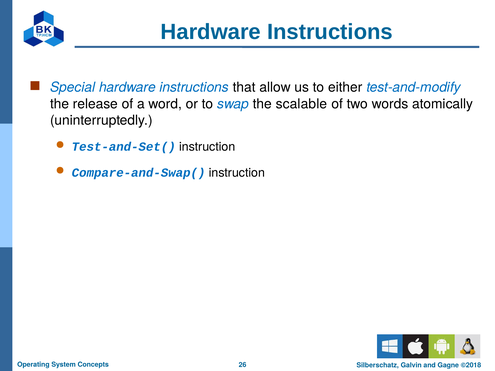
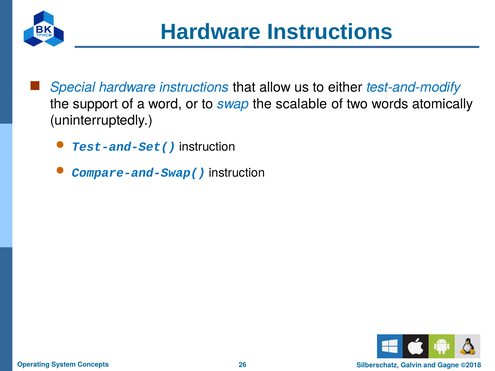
release: release -> support (95, 104)
